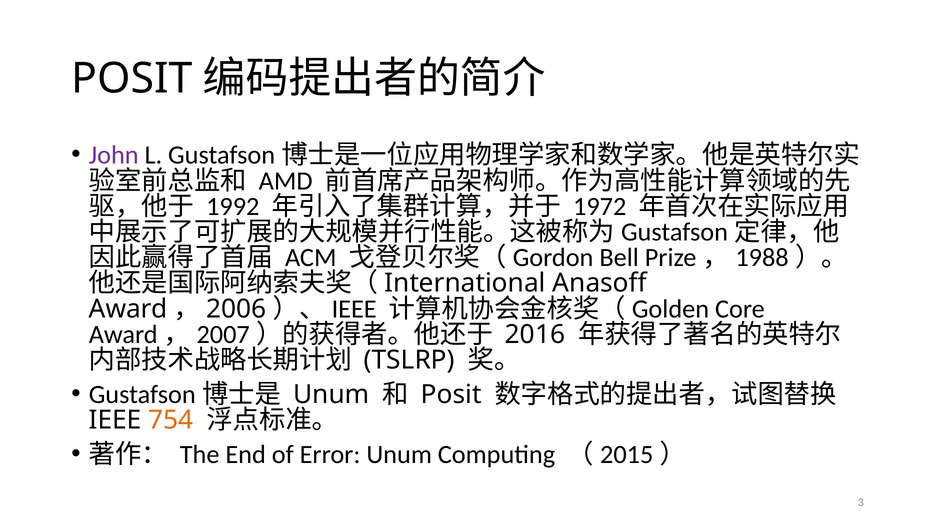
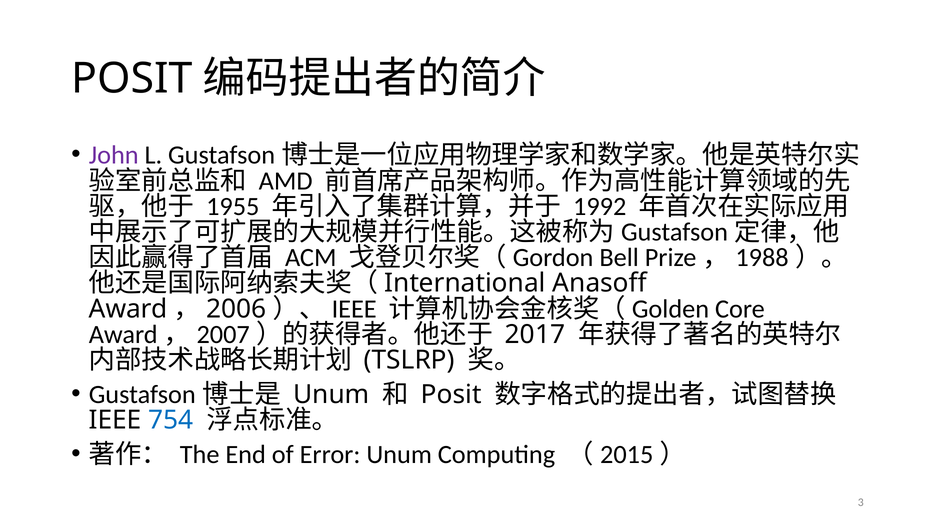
1992: 1992 -> 1955 (233, 206)
1972: 1972 -> 1992 (600, 206)
2016: 2016 -> 2017 (535, 334)
754 colour: orange -> blue (171, 420)
